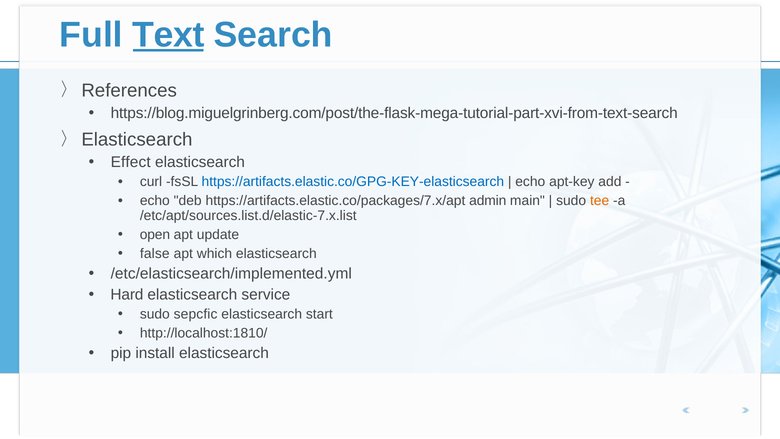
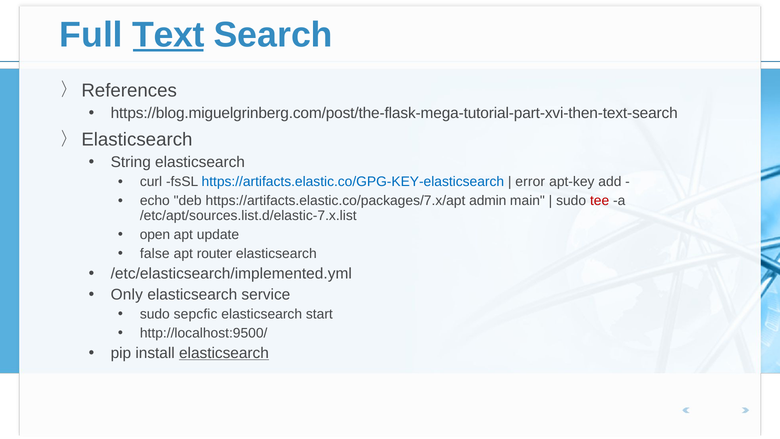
https://blog.miguelgrinberg.com/post/the-flask-mega-tutorial-part-xvi-from-text-search: https://blog.miguelgrinberg.com/post/the-flask-mega-tutorial-part-xvi-from-text-search -> https://blog.miguelgrinberg.com/post/the-flask-mega-tutorial-part-xvi-then-text-search (394, 113)
Effect: Effect -> String (131, 162)
echo: echo -> error (530, 182)
tee colour: orange -> red (600, 201)
which: which -> router (215, 254)
Hard: Hard -> Only (127, 294)
http://localhost:1810/: http://localhost:1810/ -> http://localhost:9500/ (204, 333)
elasticsearch underline: none -> present (224, 353)
